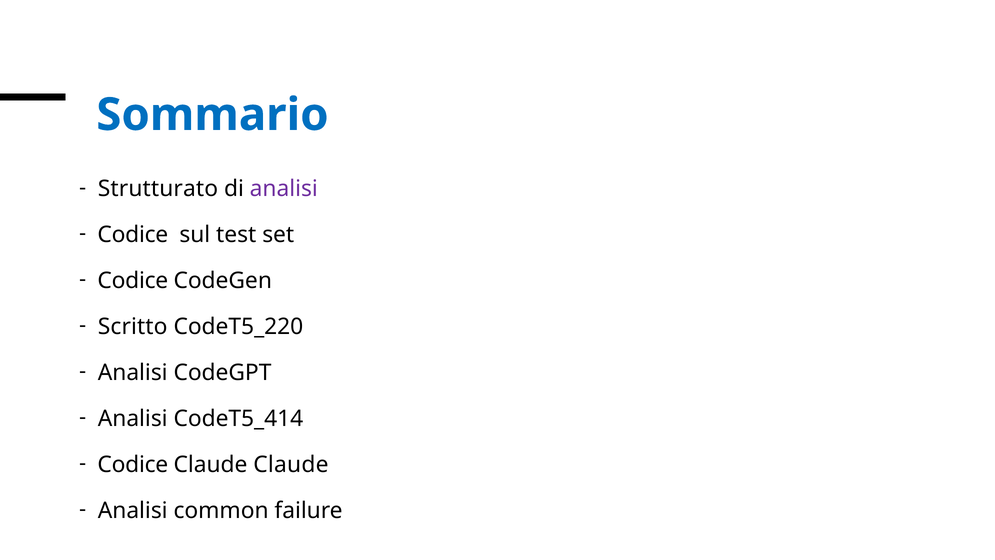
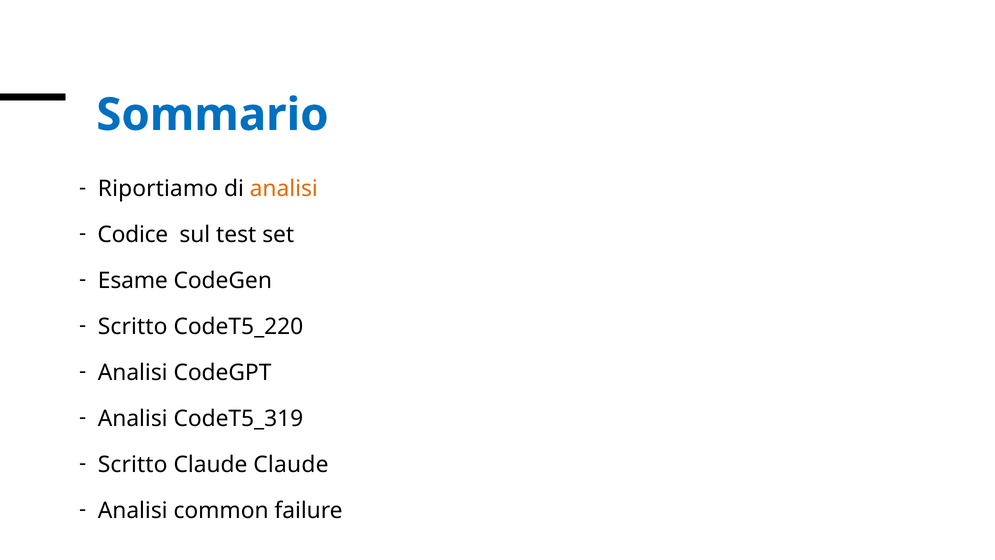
Strutturato: Strutturato -> Riportiamo (158, 189)
analisi colour: purple -> orange (284, 189)
Codice: Codice -> Esame (133, 281)
CodeT5_414: CodeT5_414 -> CodeT5_319 (238, 418)
Codice: Codice -> Scritto (133, 464)
